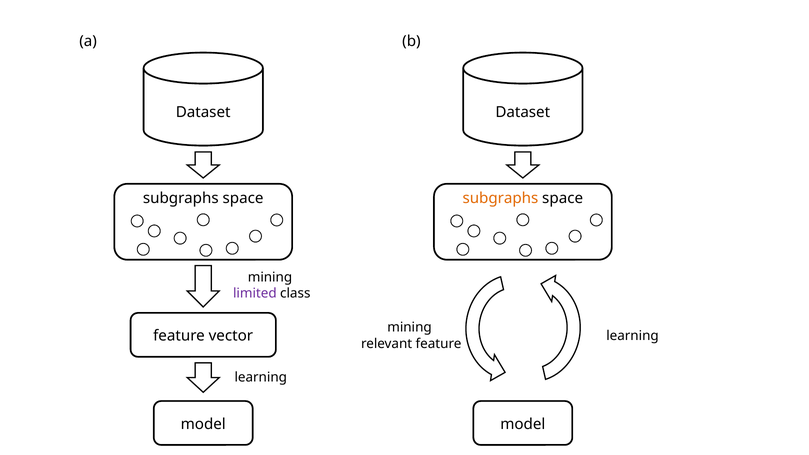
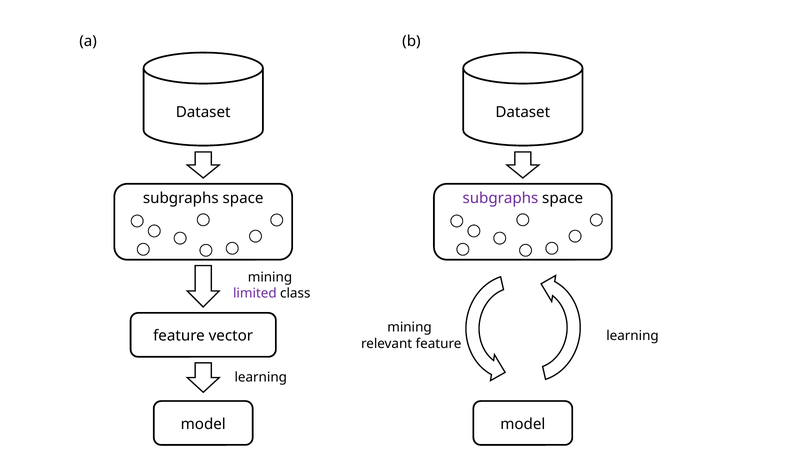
subgraphs colour: orange -> purple (500, 199)
